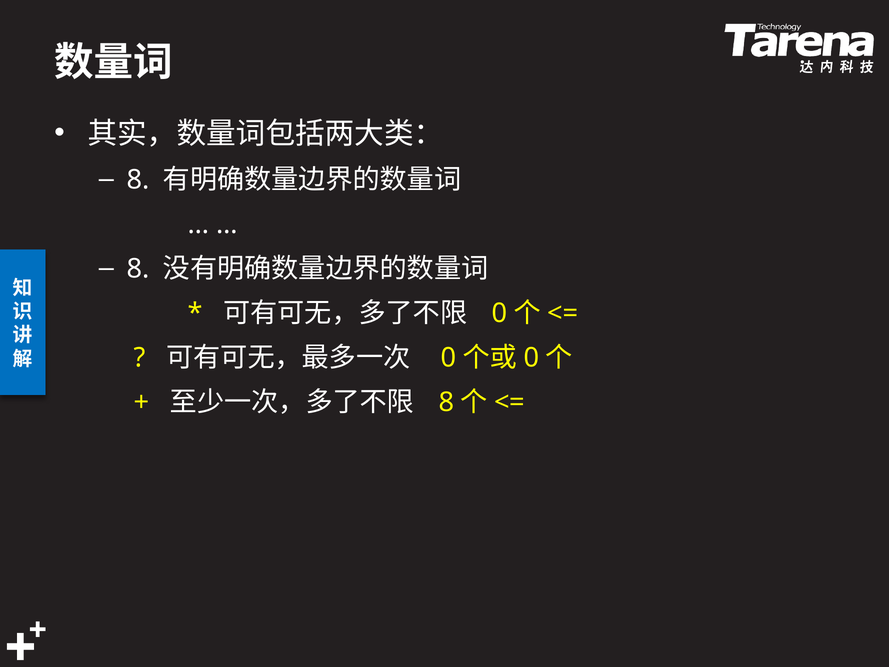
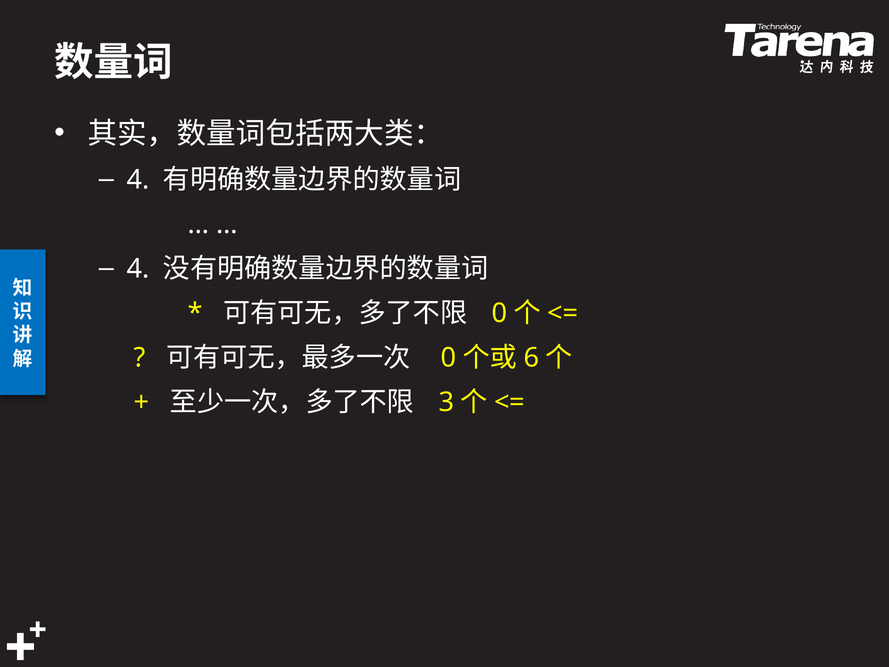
8: 8 -> 4 (138, 180)
8: 8 -> 4 (138, 269)
0: 0 -> 6 (531, 358)
8: 8 -> 3 (446, 402)
